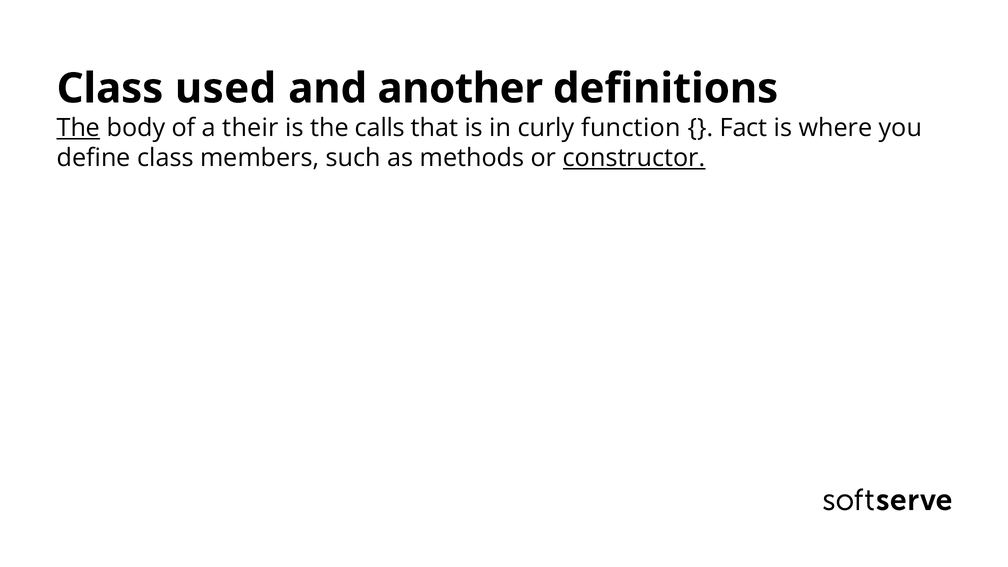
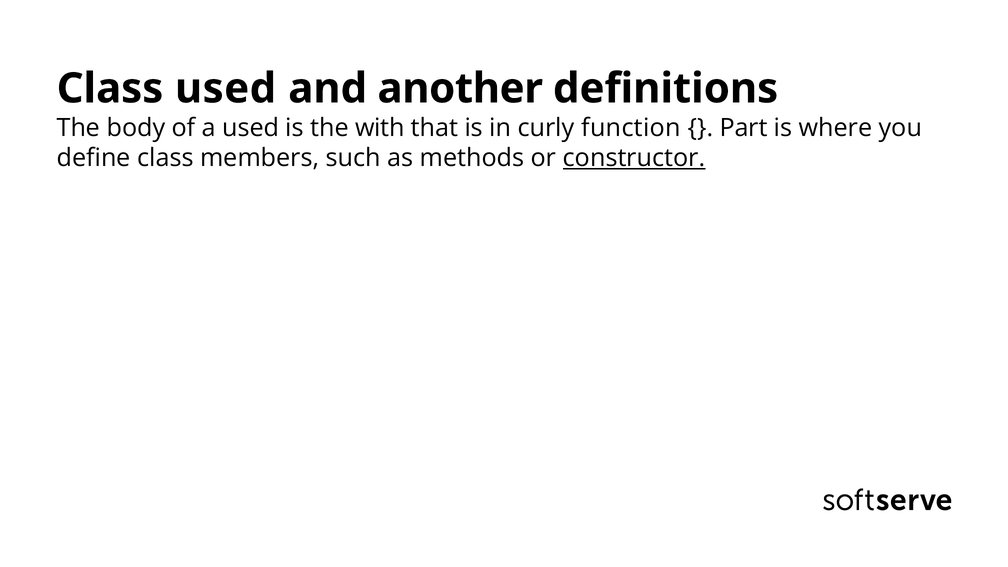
The underline: present -> none (78, 128)
a their: their -> used (251, 128)
calls: calls -> with (380, 128)
Fact: Fact -> Part (744, 128)
